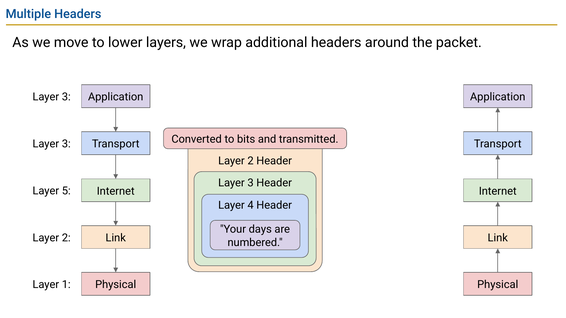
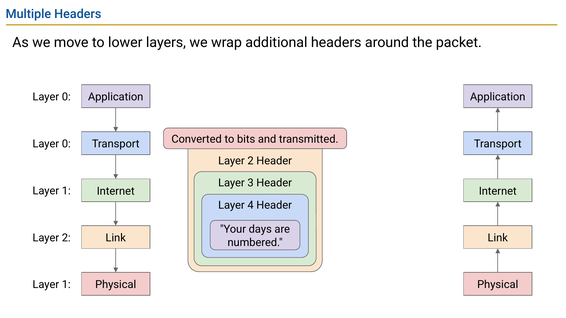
3: 3 -> 0 (66, 97)
3: 3 -> 0 (66, 144)
5: 5 -> 1 (66, 191)
